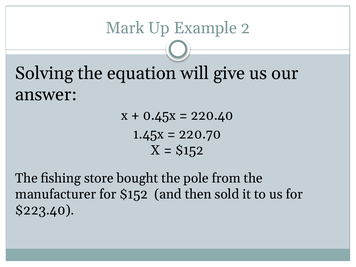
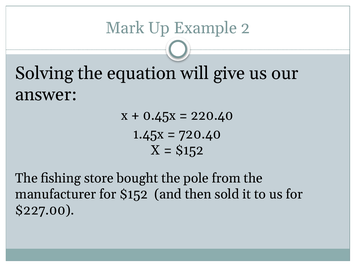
220.70: 220.70 -> 720.40 (200, 134)
$223.40: $223.40 -> $227.00 (45, 210)
